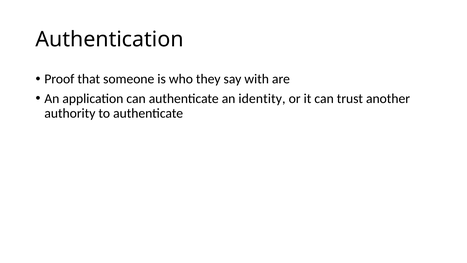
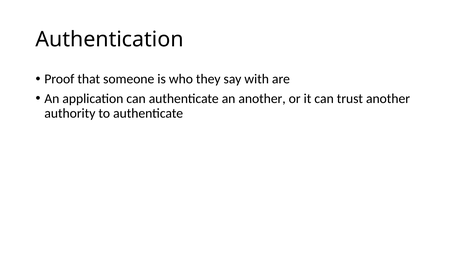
an identity: identity -> another (262, 99)
